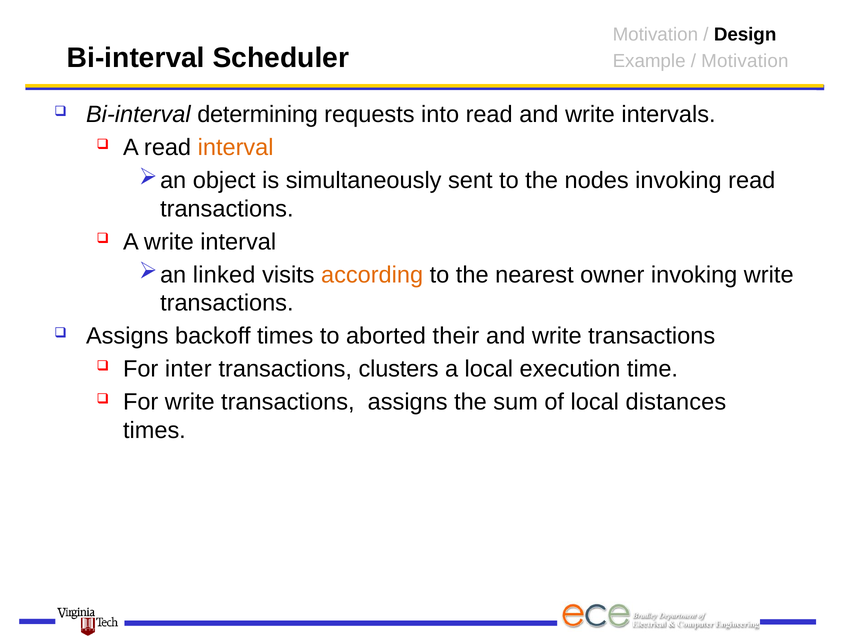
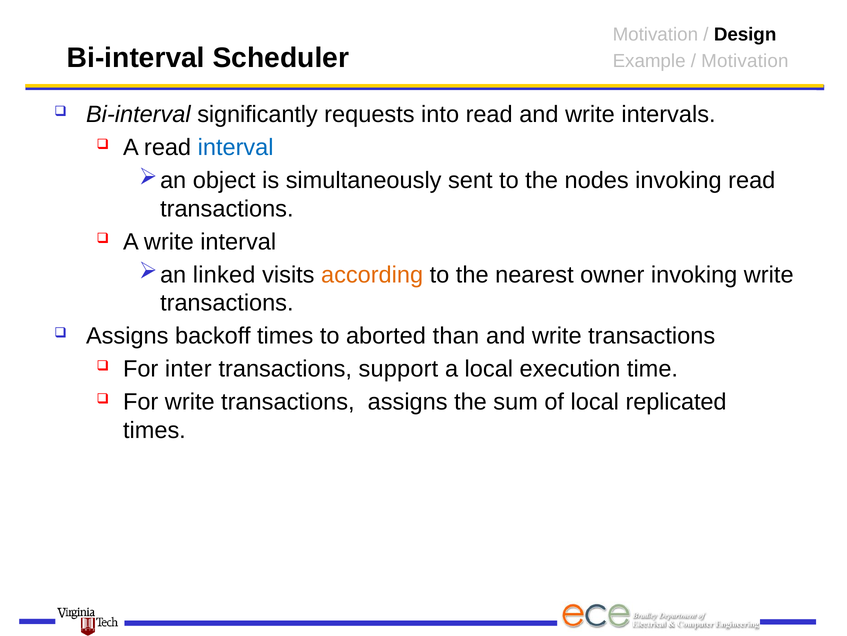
determining: determining -> significantly (257, 114)
interval colour: orange -> blue (236, 147)
their: their -> than (456, 336)
clusters: clusters -> support (398, 369)
distances: distances -> replicated (676, 402)
